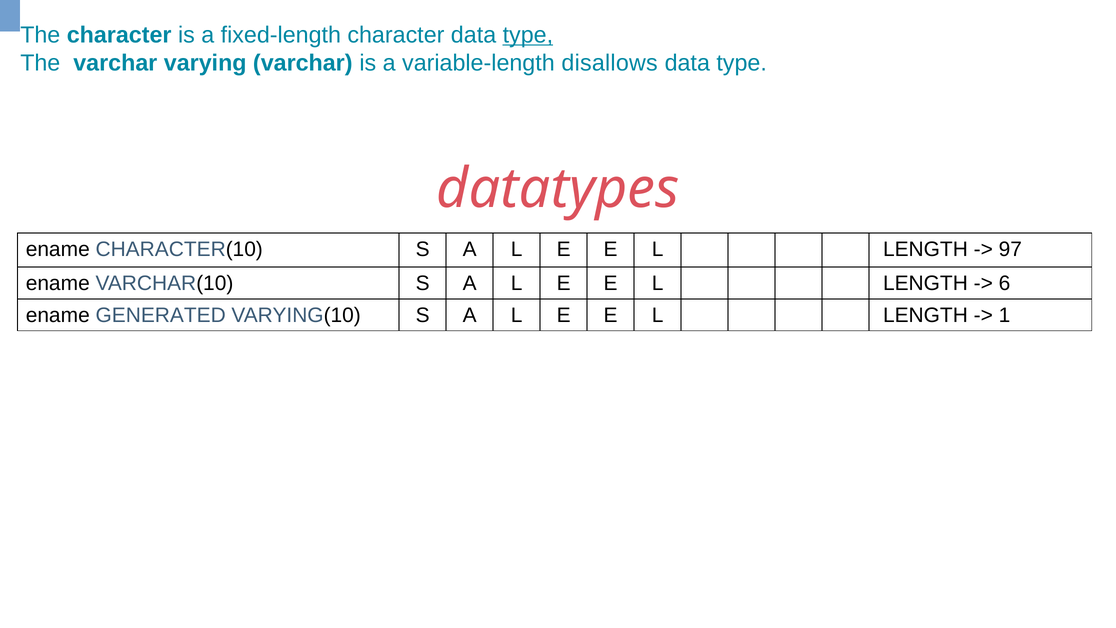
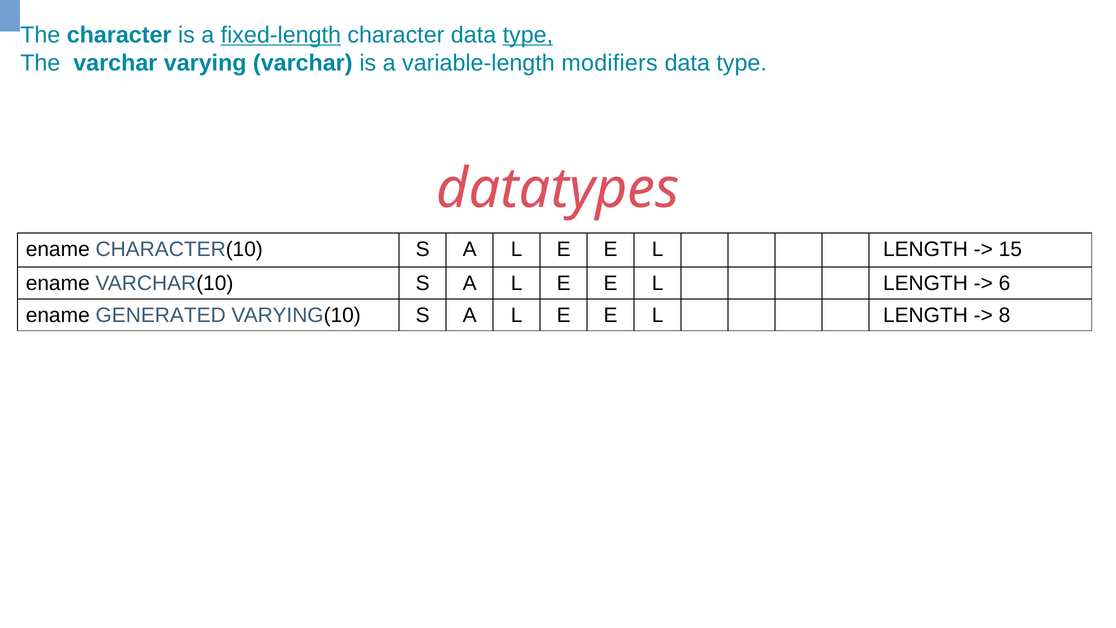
fixed-length underline: none -> present (281, 35)
disallows: disallows -> modifiers (610, 63)
97: 97 -> 15 (1010, 249)
1: 1 -> 8 (1004, 315)
